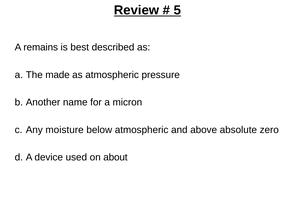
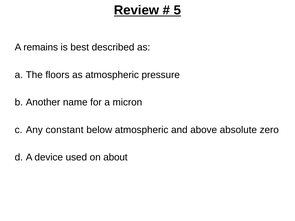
made: made -> floors (57, 75)
moisture: moisture -> constant (65, 130)
